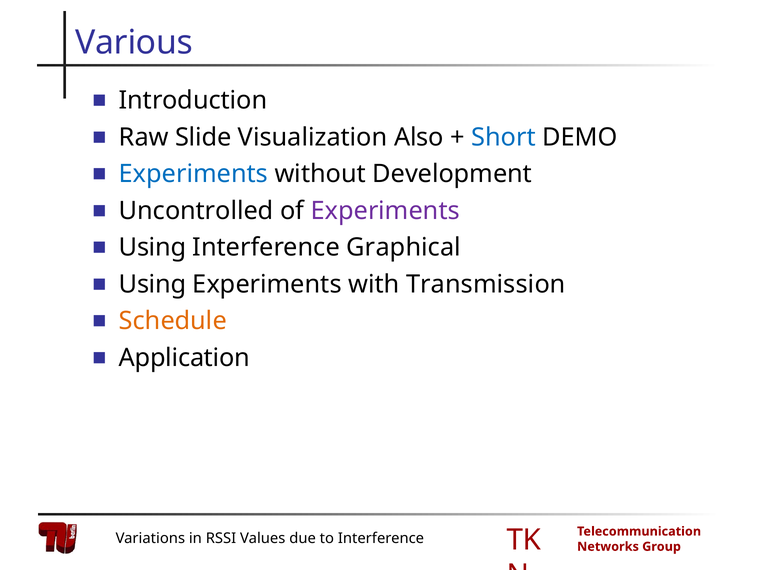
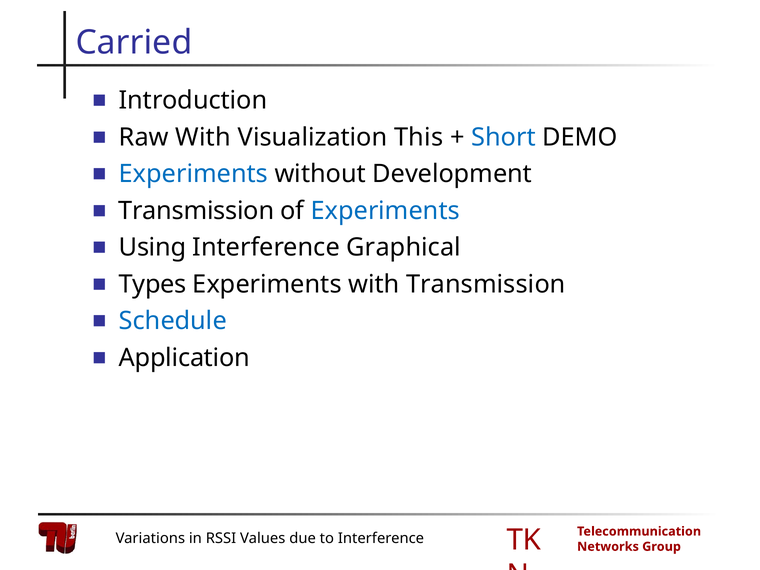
Various: Various -> Carried (134, 43)
Raw Slide: Slide -> With (203, 137)
Also: Also -> This (419, 137)
Uncontrolled: Uncontrolled -> Transmission (196, 211)
Experiments colour: purple -> blue (385, 211)
Using: Using -> Types (153, 284)
Schedule colour: orange -> blue (173, 321)
